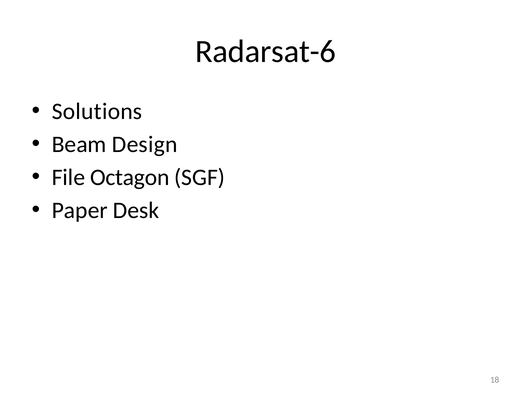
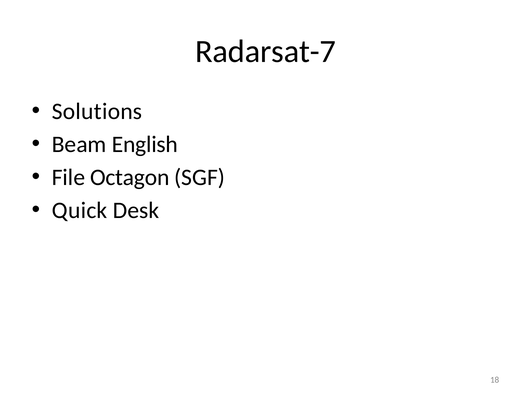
Radarsat-6: Radarsat-6 -> Radarsat-7 (266, 51)
Design: Design -> English (145, 144)
Paper: Paper -> Quick (80, 211)
